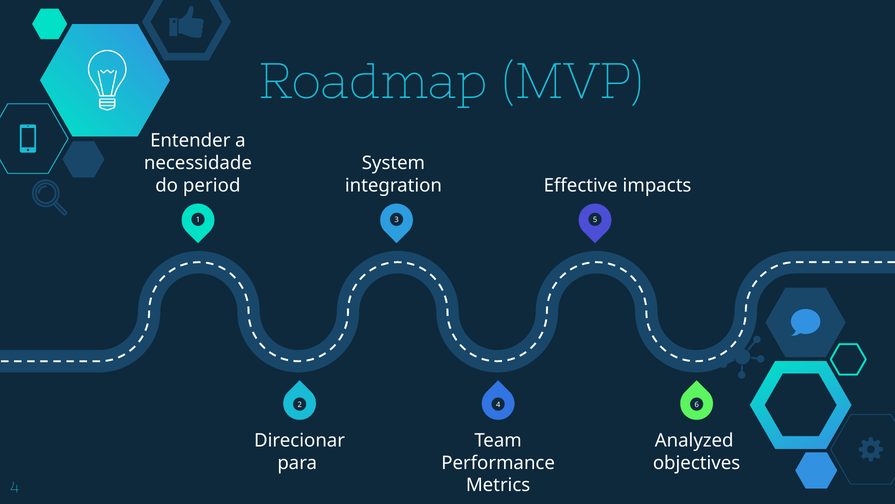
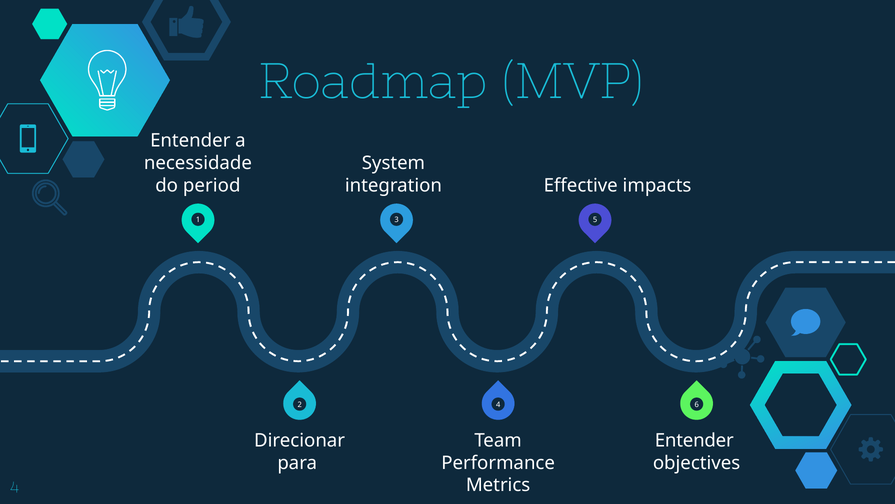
Analyzed: Analyzed -> Entender (694, 440)
